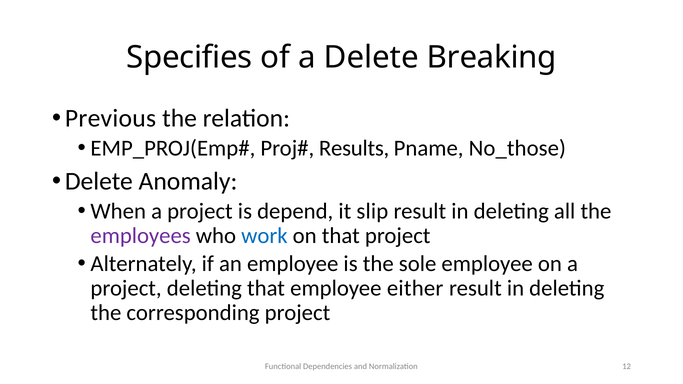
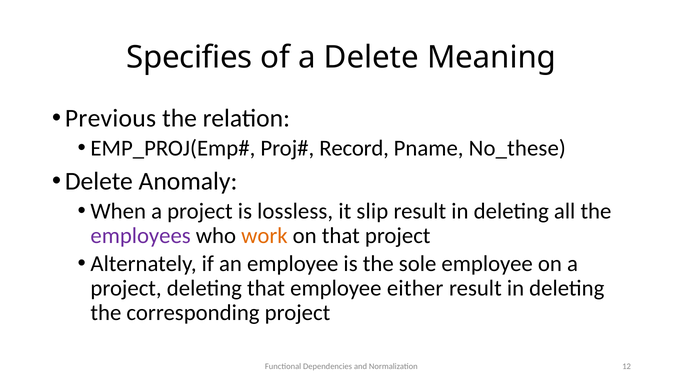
Breaking: Breaking -> Meaning (492, 57)
Results: Results -> Record (354, 148)
No_those: No_those -> No_these (517, 148)
depend: depend -> lossless (295, 211)
work colour: blue -> orange (264, 236)
